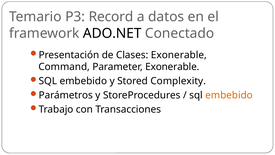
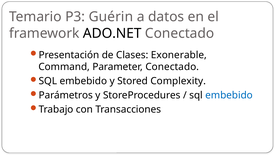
Record: Record -> Guérin (111, 17)
Parameter Exonerable: Exonerable -> Conectado (172, 67)
embebido colour: orange -> blue (229, 95)
